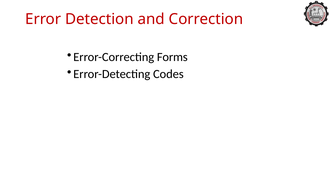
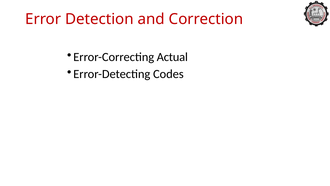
Forms: Forms -> Actual (172, 57)
